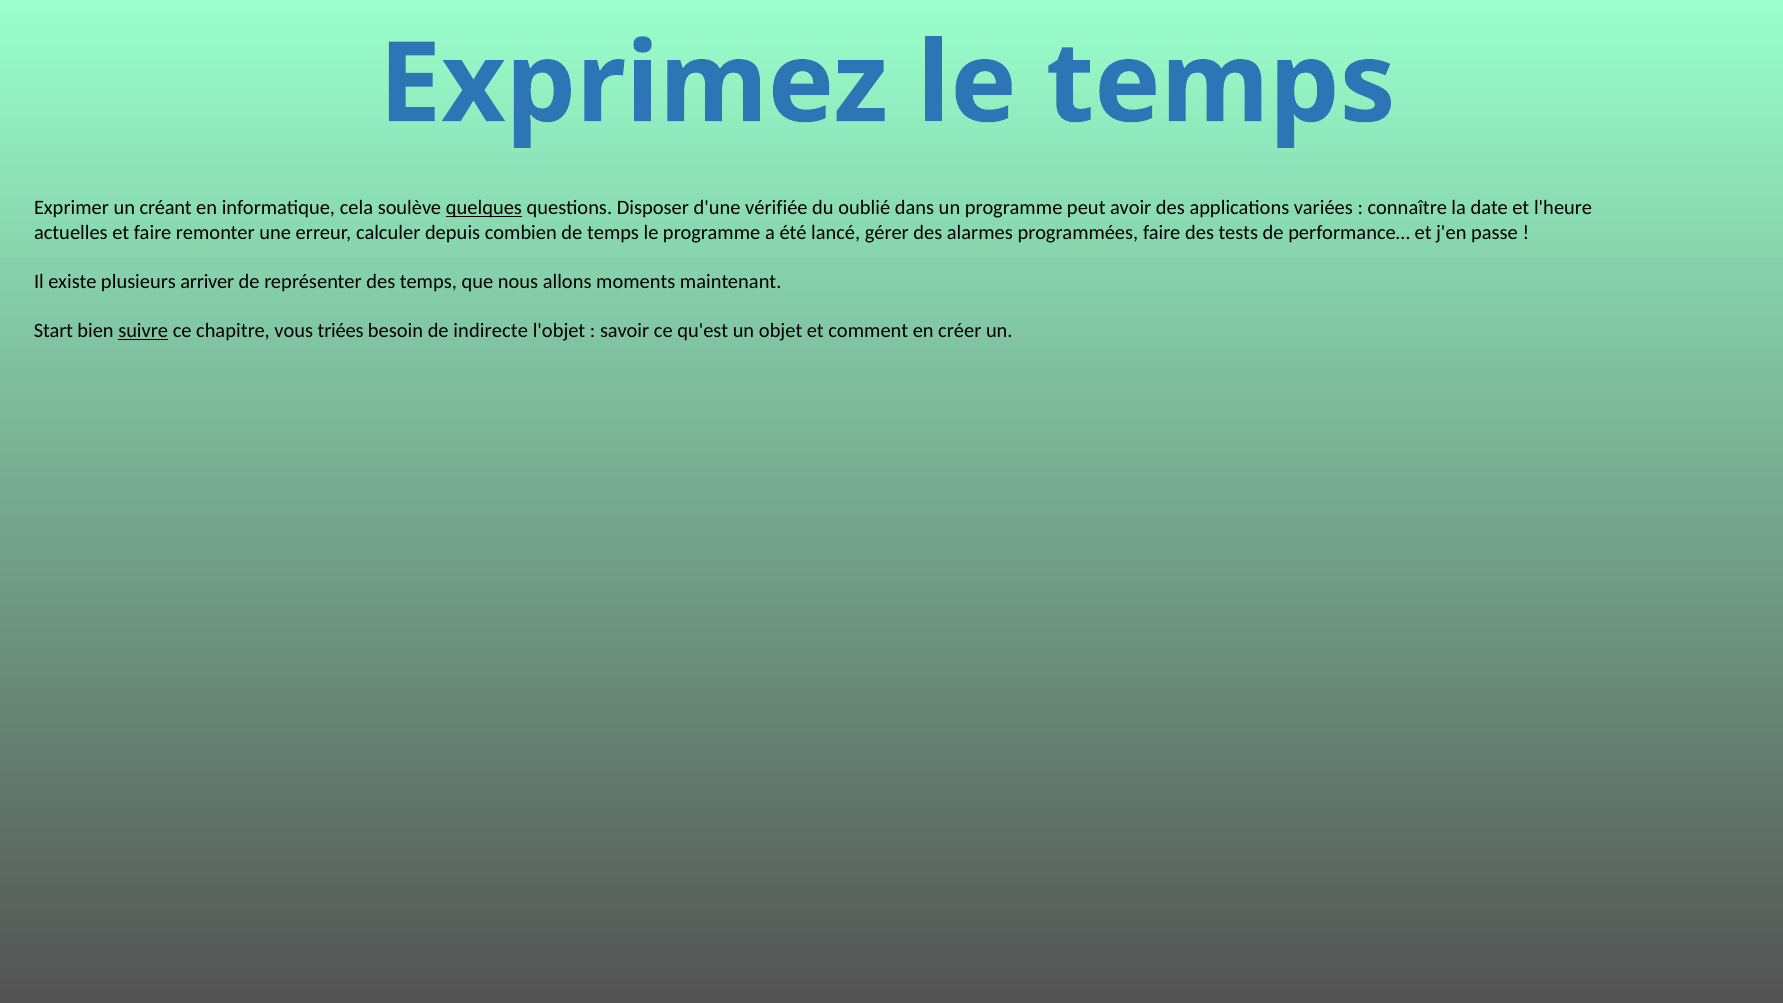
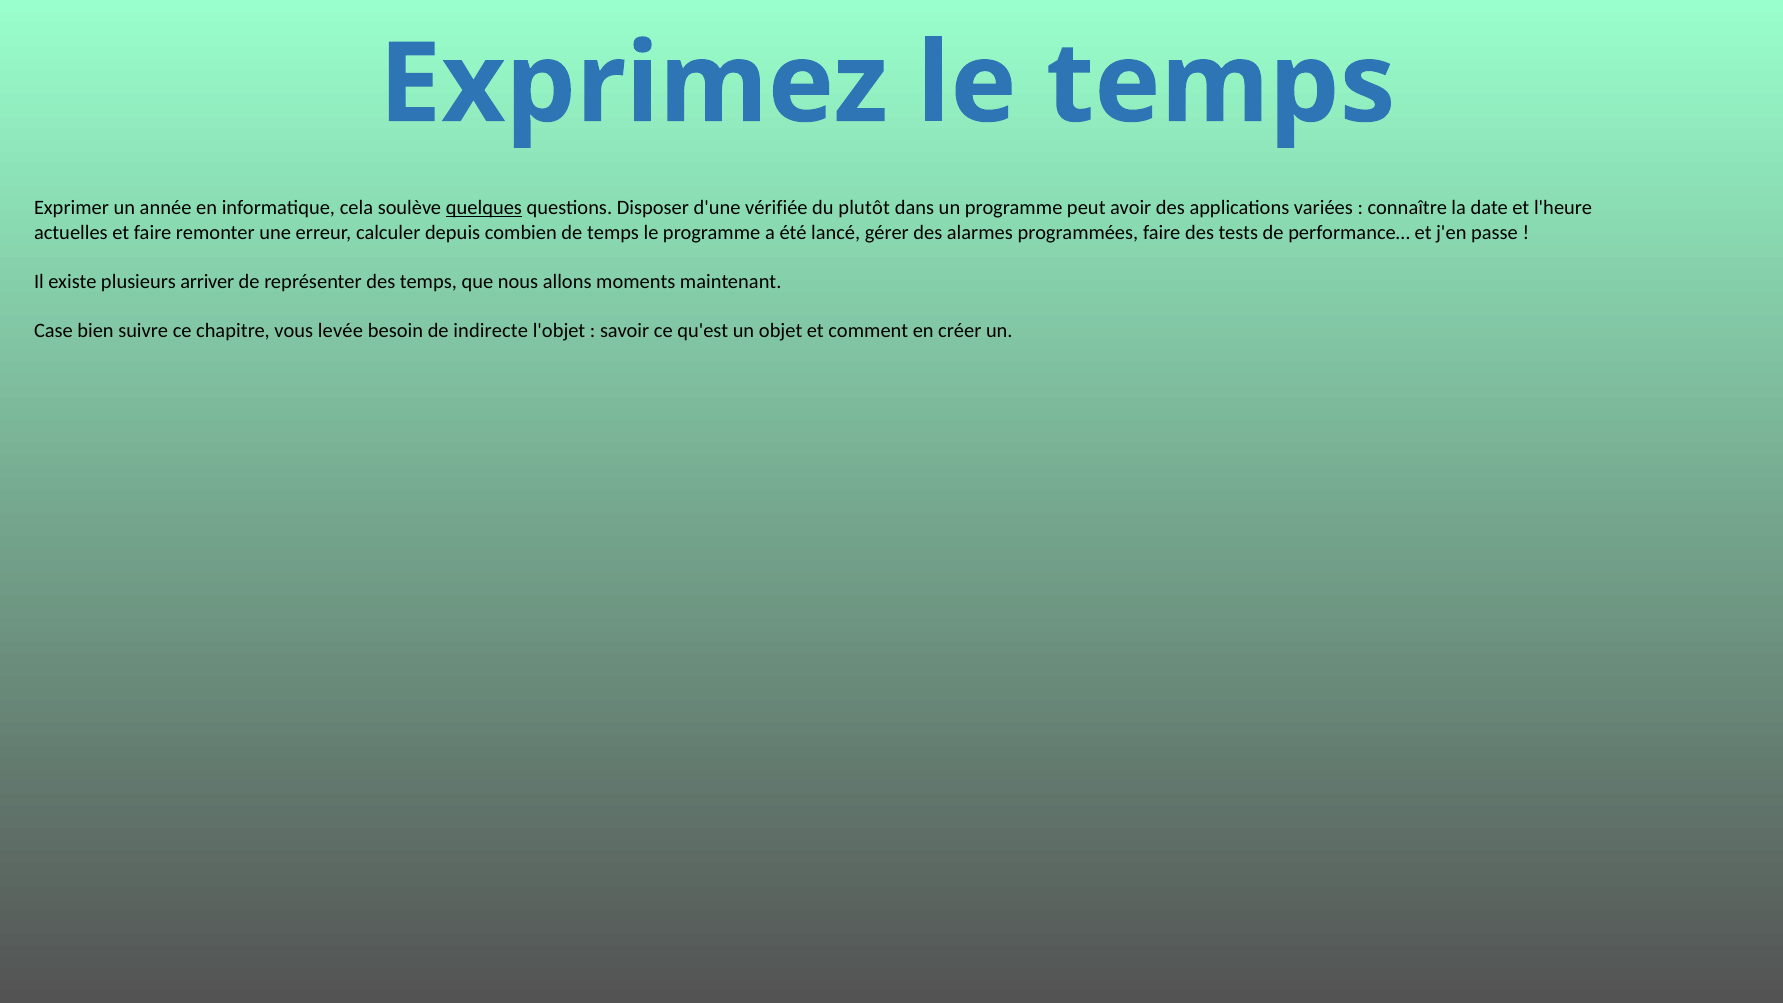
créant: créant -> année (166, 208)
oublié: oublié -> plutôt (864, 208)
Start: Start -> Case (53, 331)
suivre underline: present -> none (143, 331)
triées: triées -> levée (340, 331)
